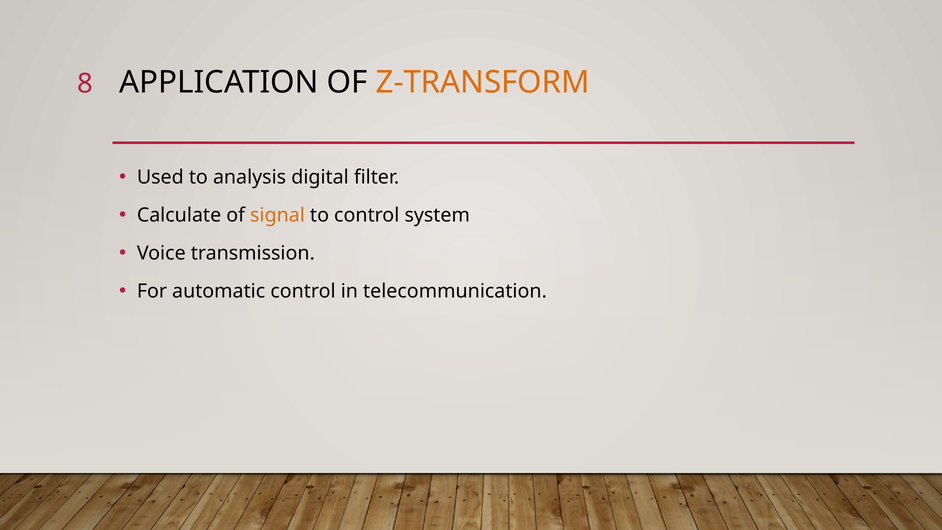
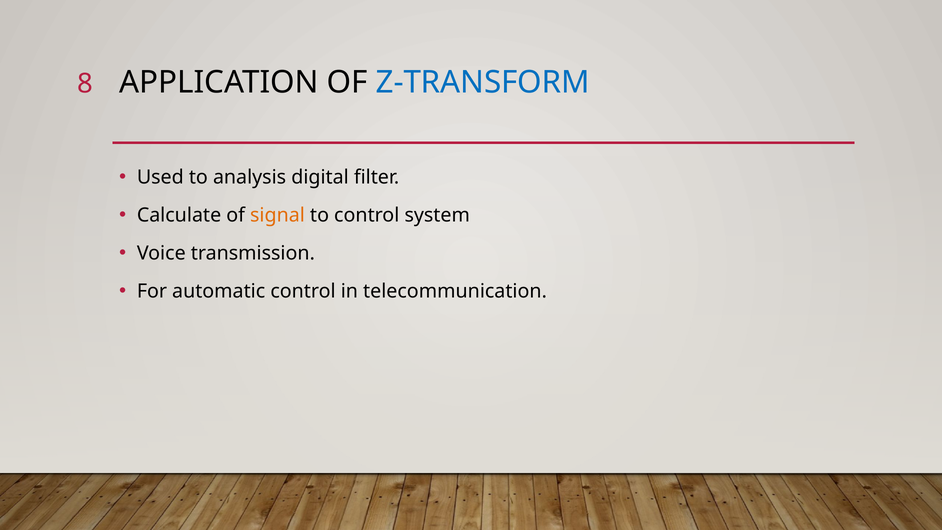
Z-TRANSFORM colour: orange -> blue (483, 82)
